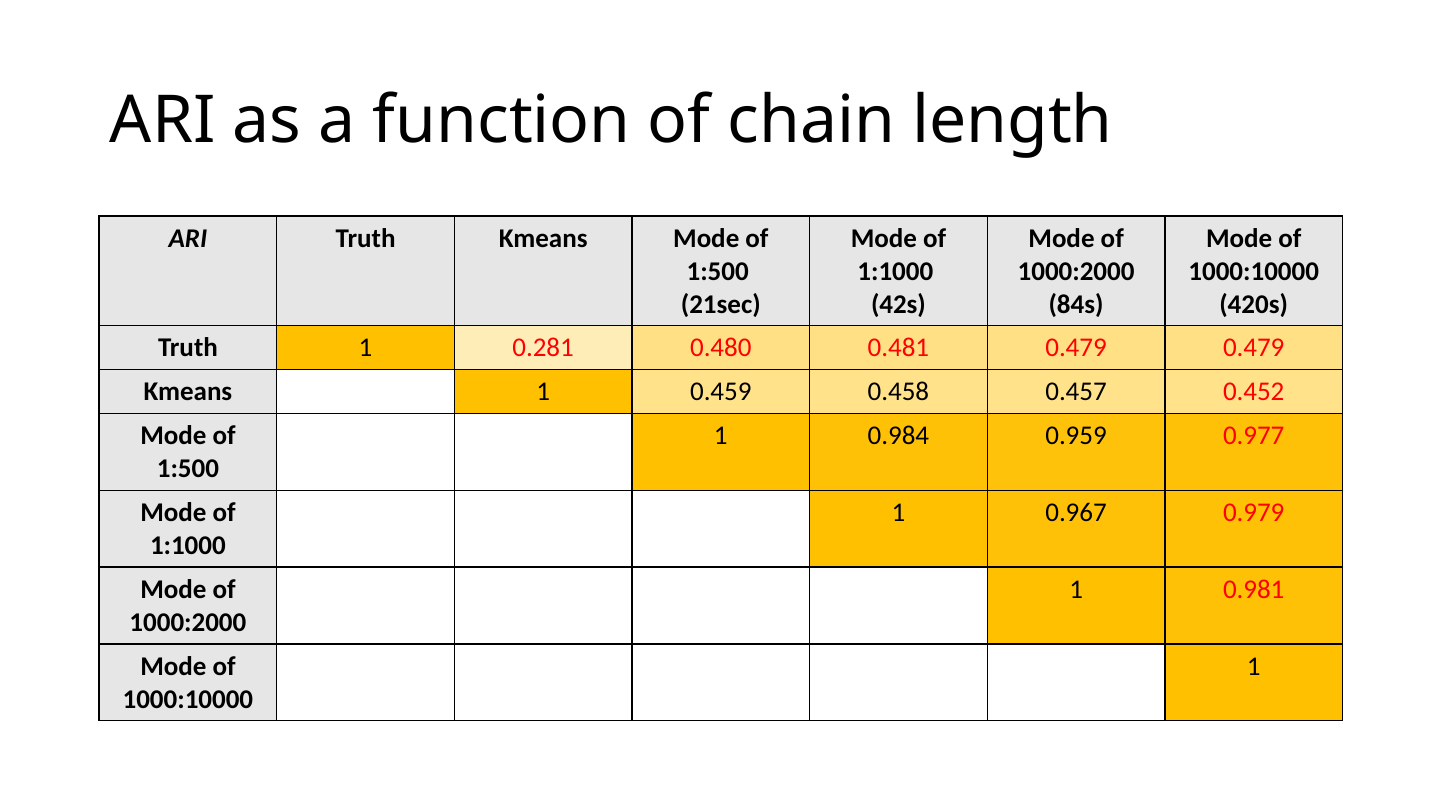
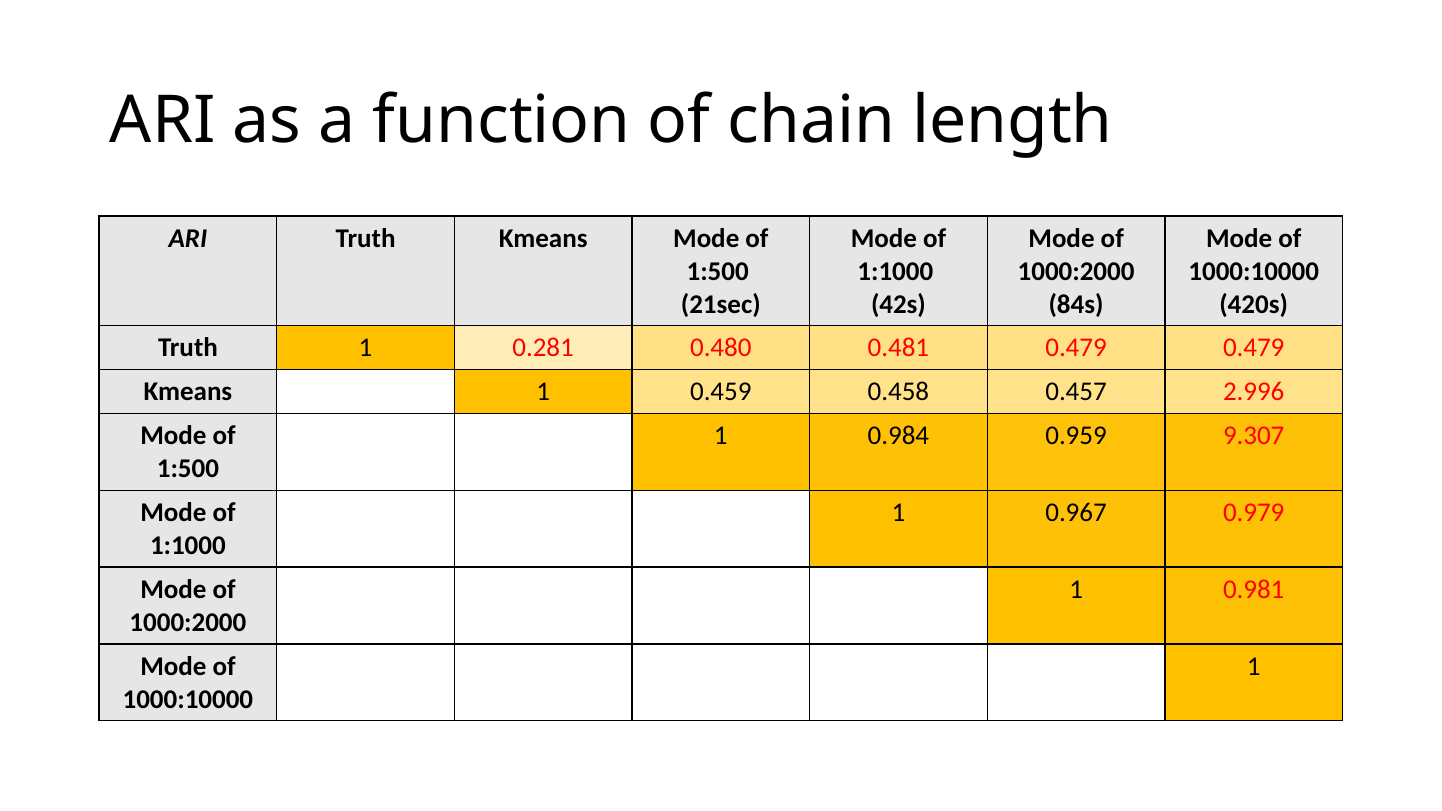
0.452: 0.452 -> 2.996 (1254, 392)
0.977: 0.977 -> 9.307 (1254, 436)
